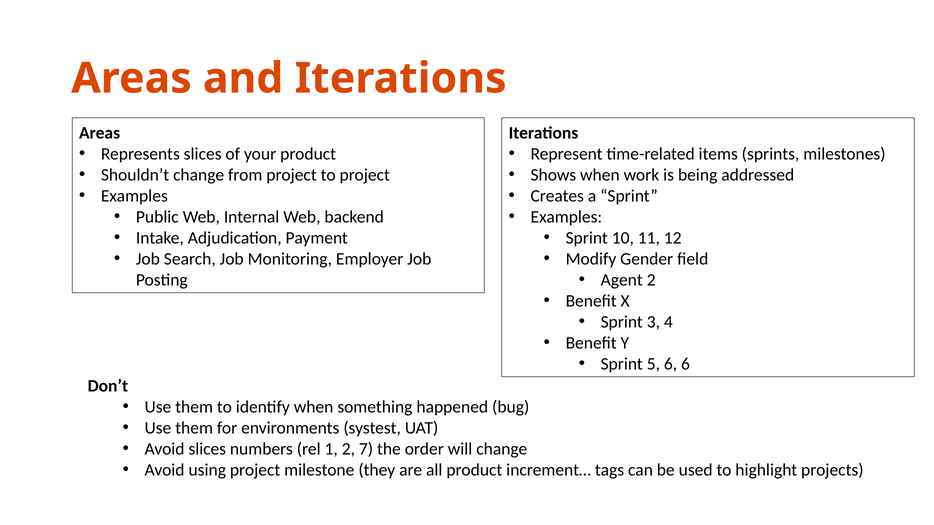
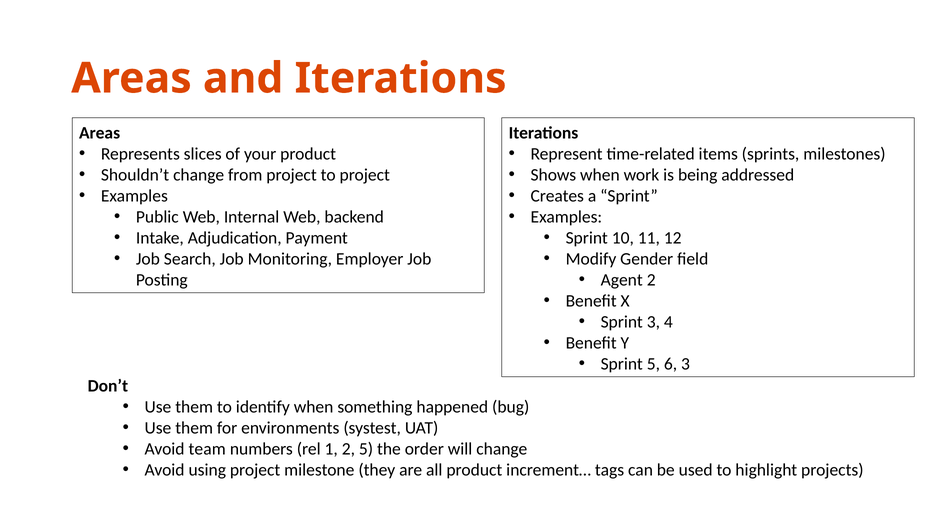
6 6: 6 -> 3 (686, 364)
Avoid slices: slices -> team (207, 449)
2 7: 7 -> 5 (366, 449)
